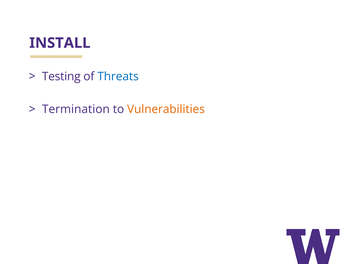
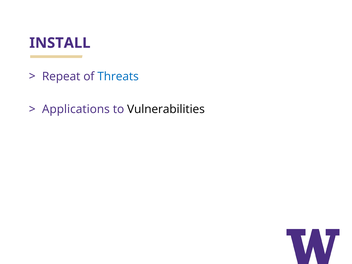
Testing: Testing -> Repeat (61, 76)
Termination: Termination -> Applications (76, 109)
Vulnerabilities colour: orange -> black (166, 109)
